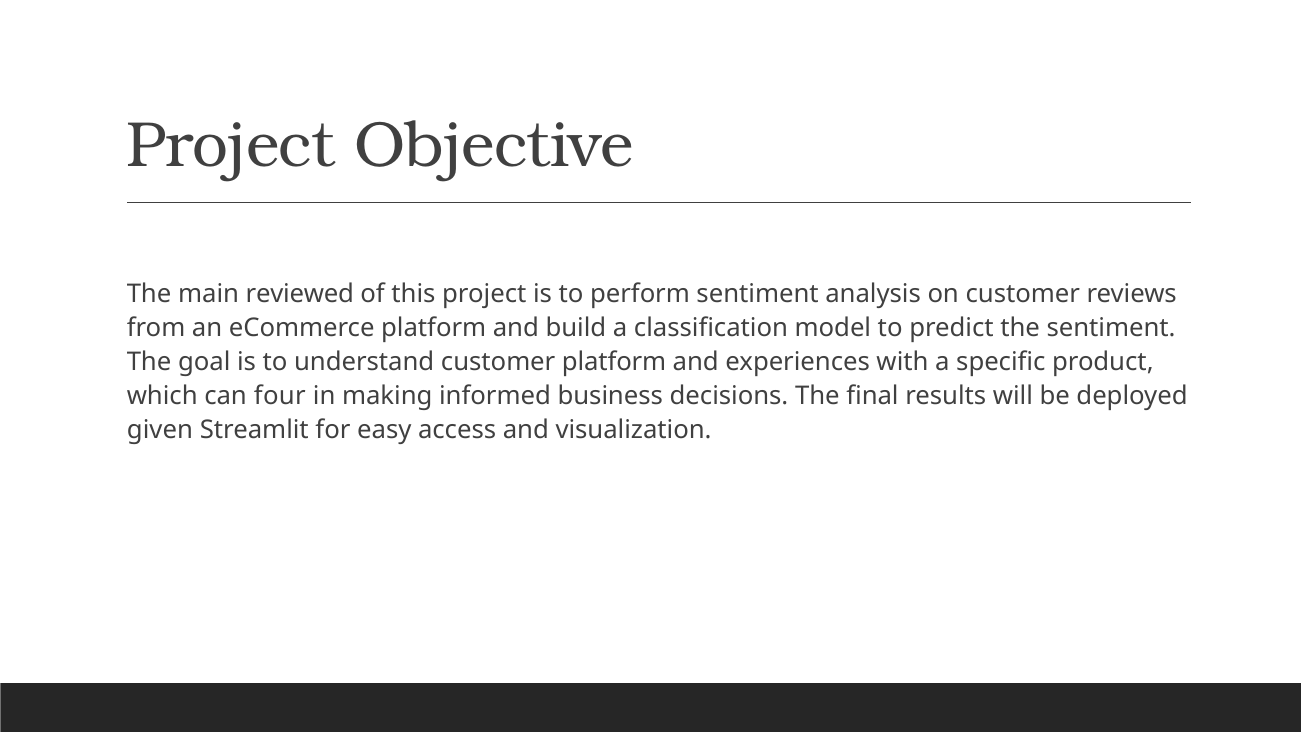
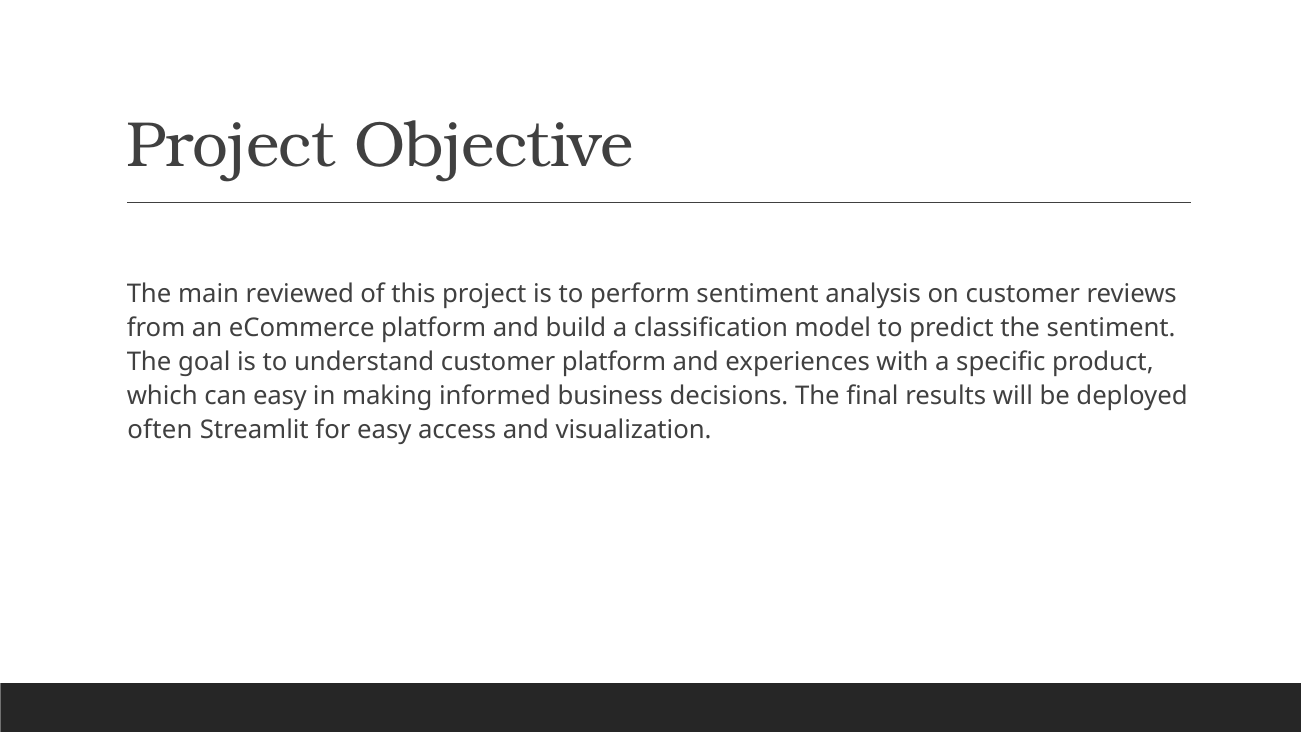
can four: four -> easy (280, 396)
given: given -> often (160, 430)
